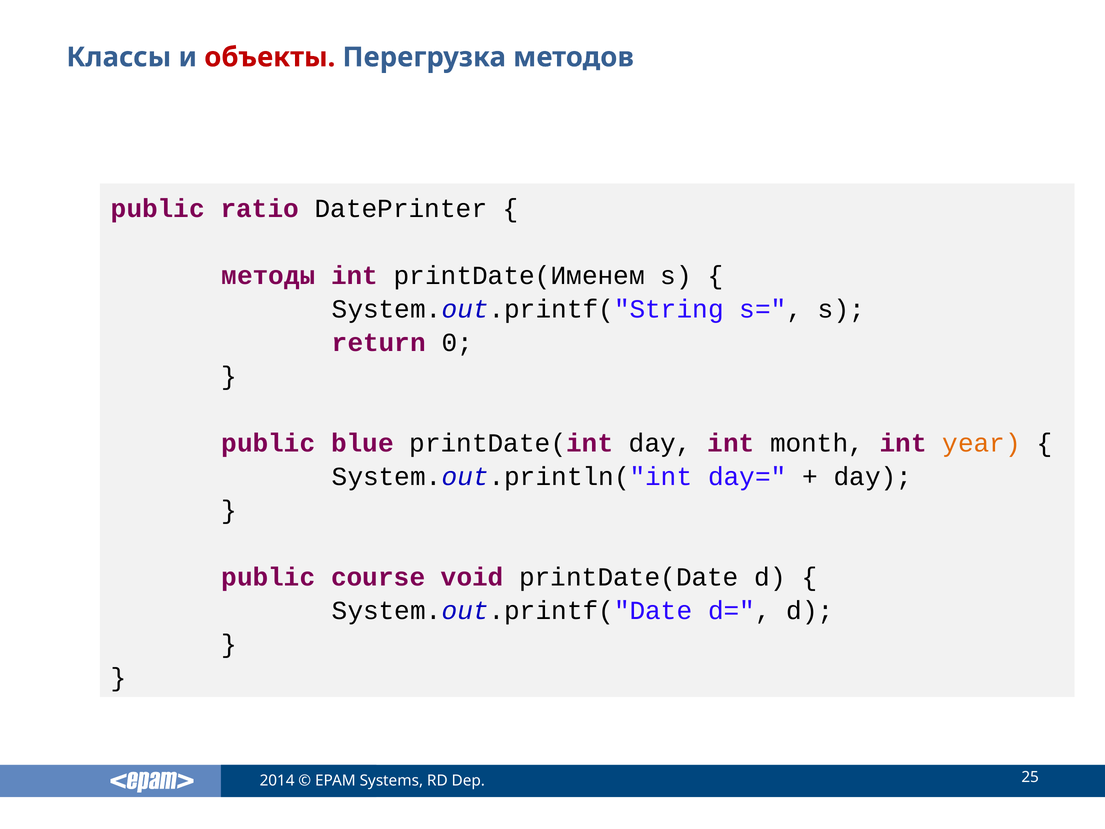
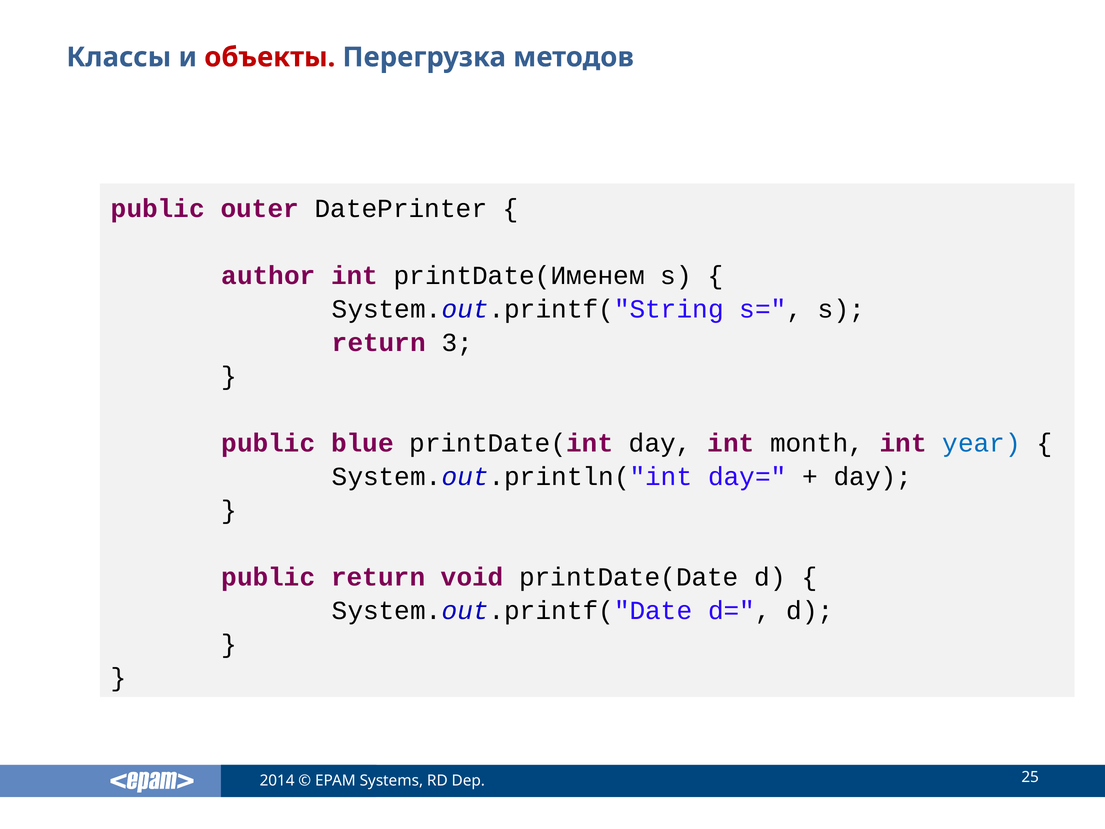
ratio: ratio -> outer (260, 209)
методы: методы -> author (268, 276)
0: 0 -> 3 (457, 343)
year colour: orange -> blue (982, 443)
public course: course -> return (378, 577)
